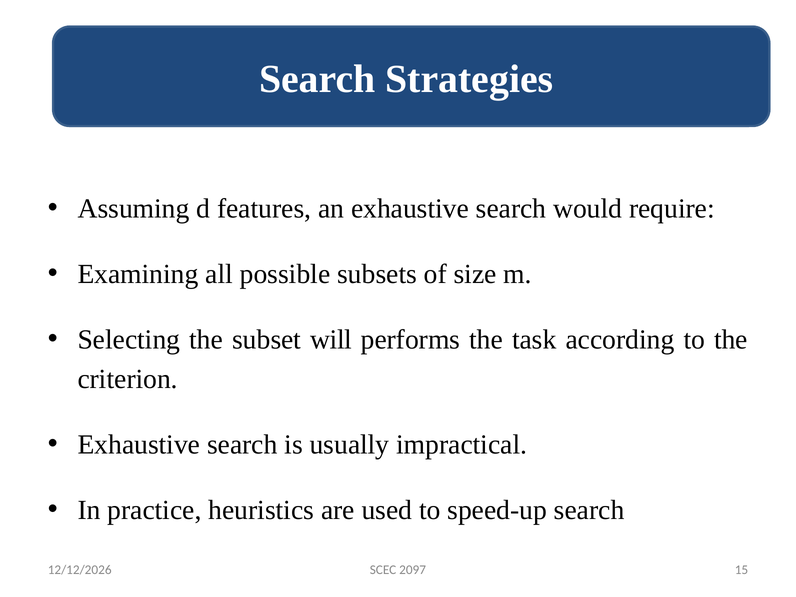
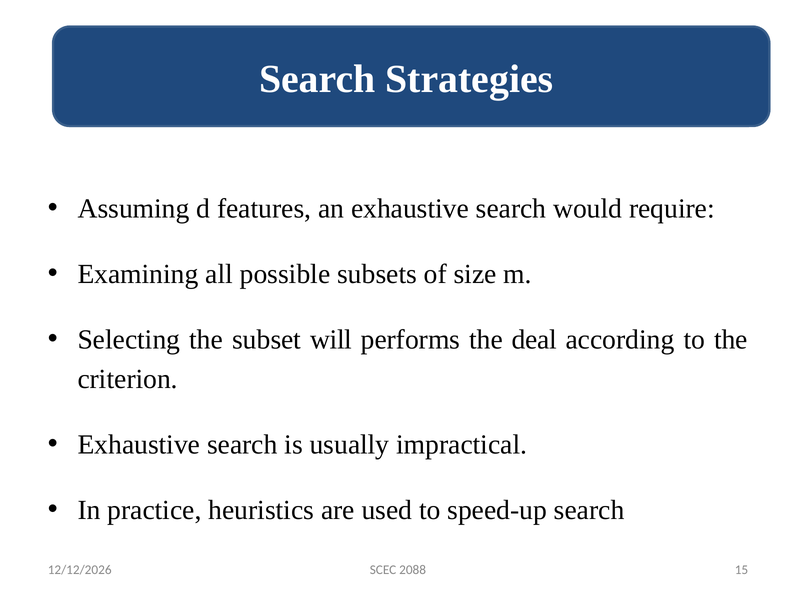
task: task -> deal (534, 339)
2097: 2097 -> 2088 (413, 570)
